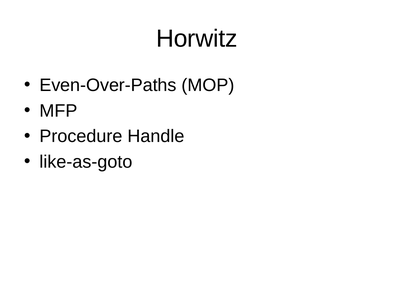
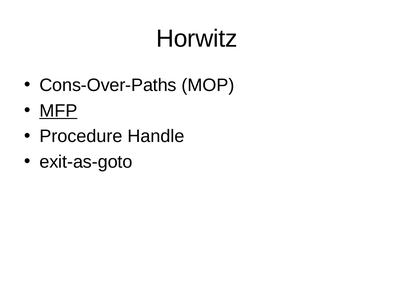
Even-Over-Paths: Even-Over-Paths -> Cons-Over-Paths (108, 85)
MFP underline: none -> present (58, 111)
like-as-goto: like-as-goto -> exit-as-goto (86, 162)
